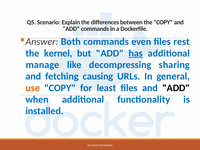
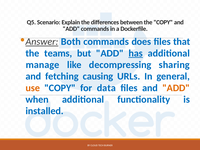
Answer underline: none -> present (42, 42)
even: even -> does (141, 42)
rest: rest -> that (182, 42)
kernel: kernel -> teams (58, 53)
least: least -> data (106, 88)
ADD colour: black -> orange (176, 88)
